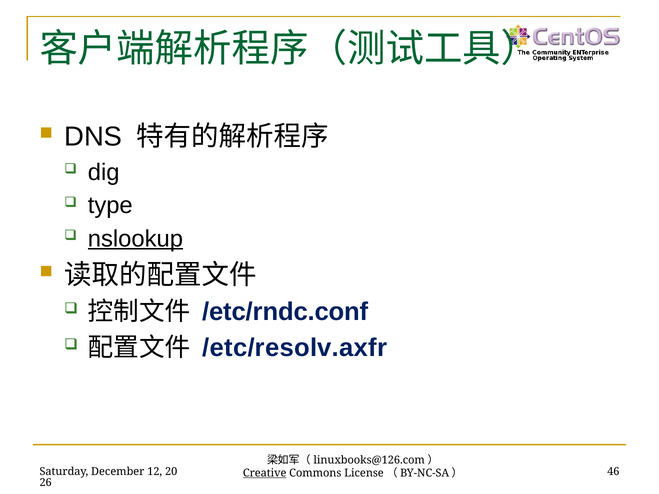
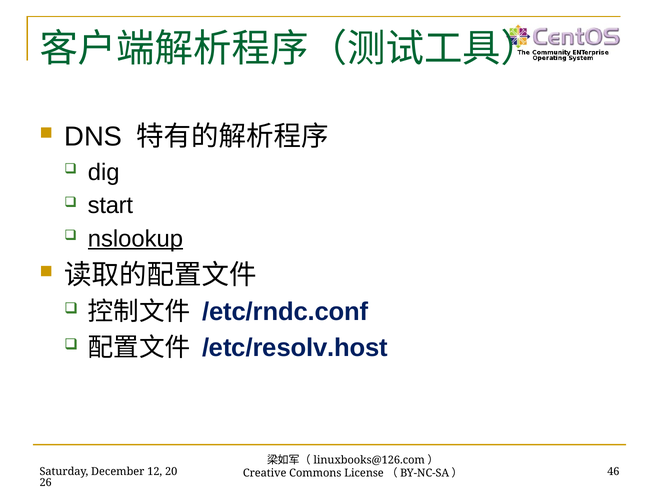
type: type -> start (110, 206)
/etc/resolv.axfr: /etc/resolv.axfr -> /etc/resolv.host (295, 348)
Creative underline: present -> none (265, 473)
